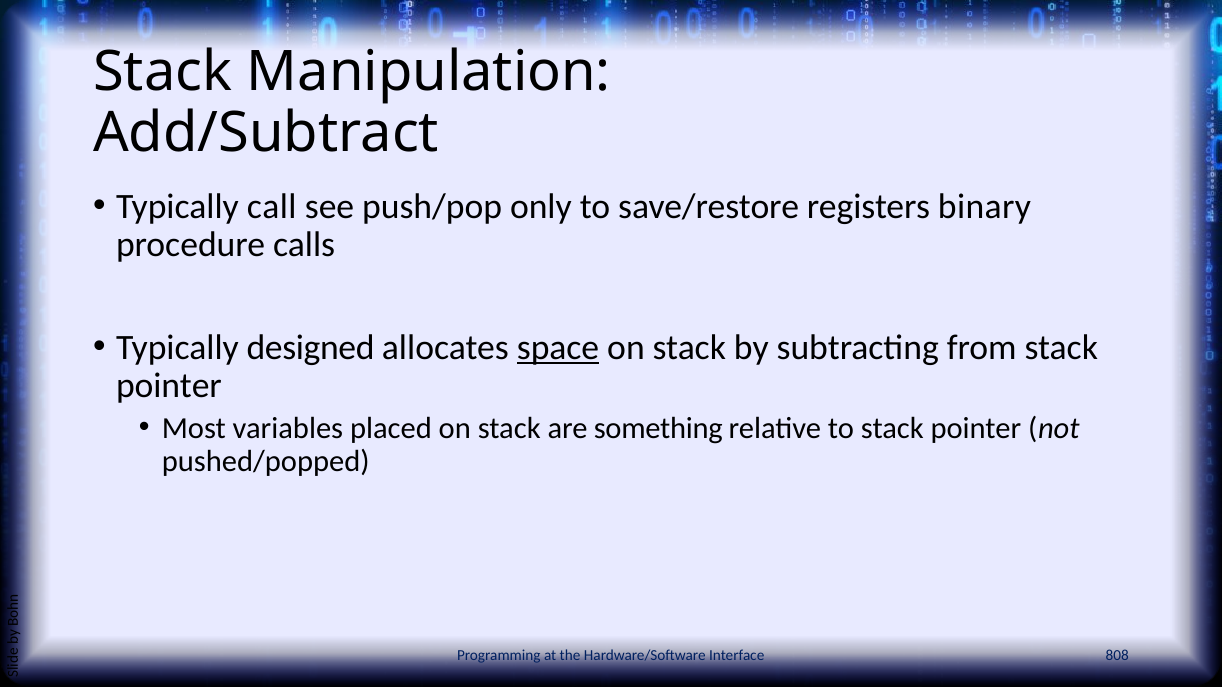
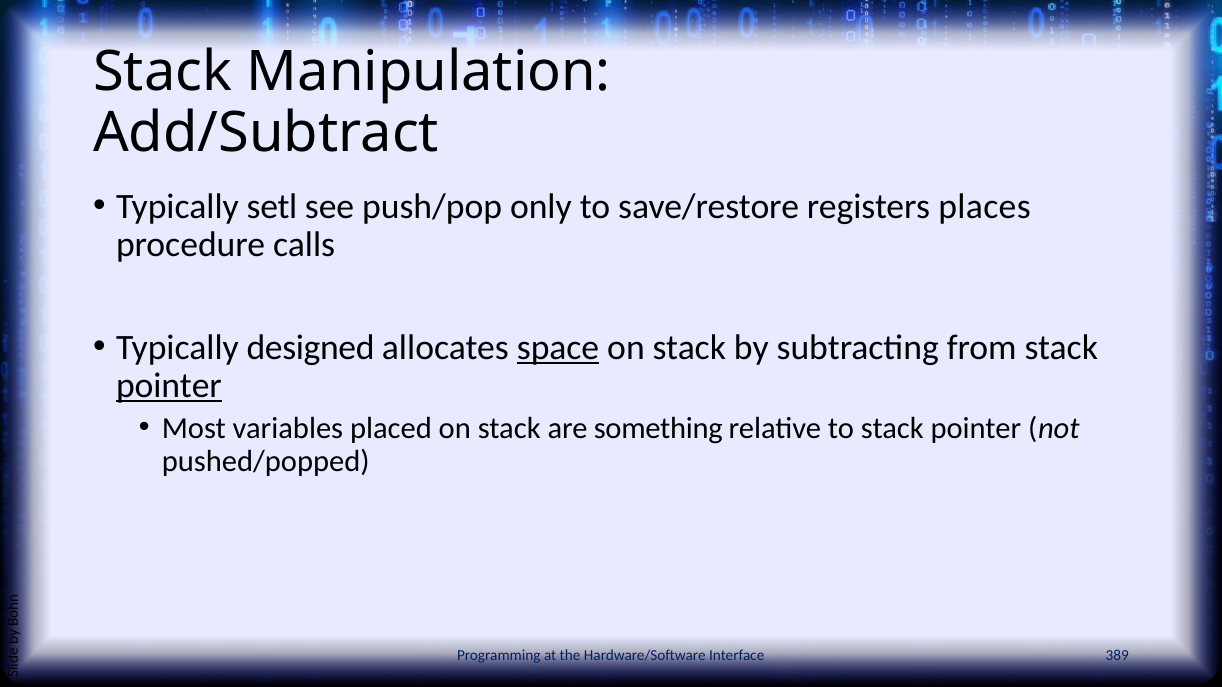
call: call -> setl (272, 207)
binary: binary -> places (984, 207)
pointer underline: none -> present (169, 386)
808: 808 -> 389 (1117, 656)
